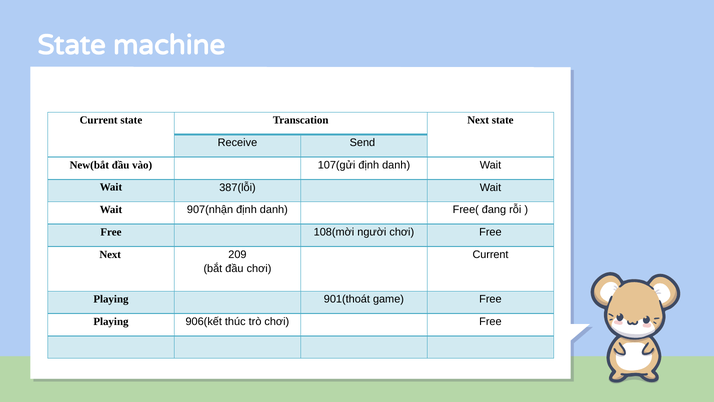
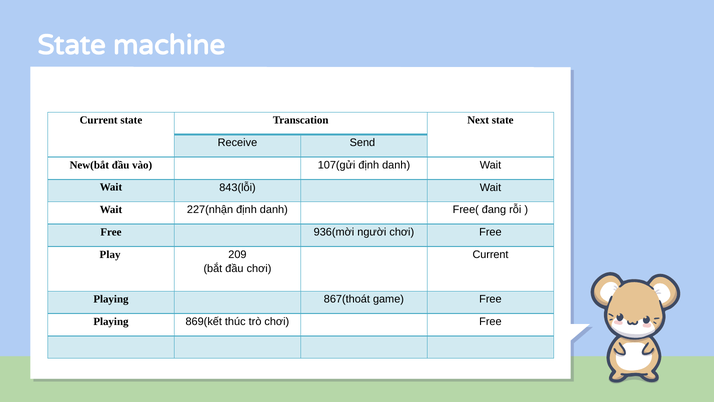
387(lỗi: 387(lỗi -> 843(lỗi (237, 187)
907(nhận: 907(nhận -> 227(nhận (210, 210)
108(mời: 108(mời -> 936(mời (334, 232)
Next: Next -> Play (110, 254)
901(thoát: 901(thoát -> 867(thoát (347, 299)
906(kết: 906(kết -> 869(kết (204, 321)
